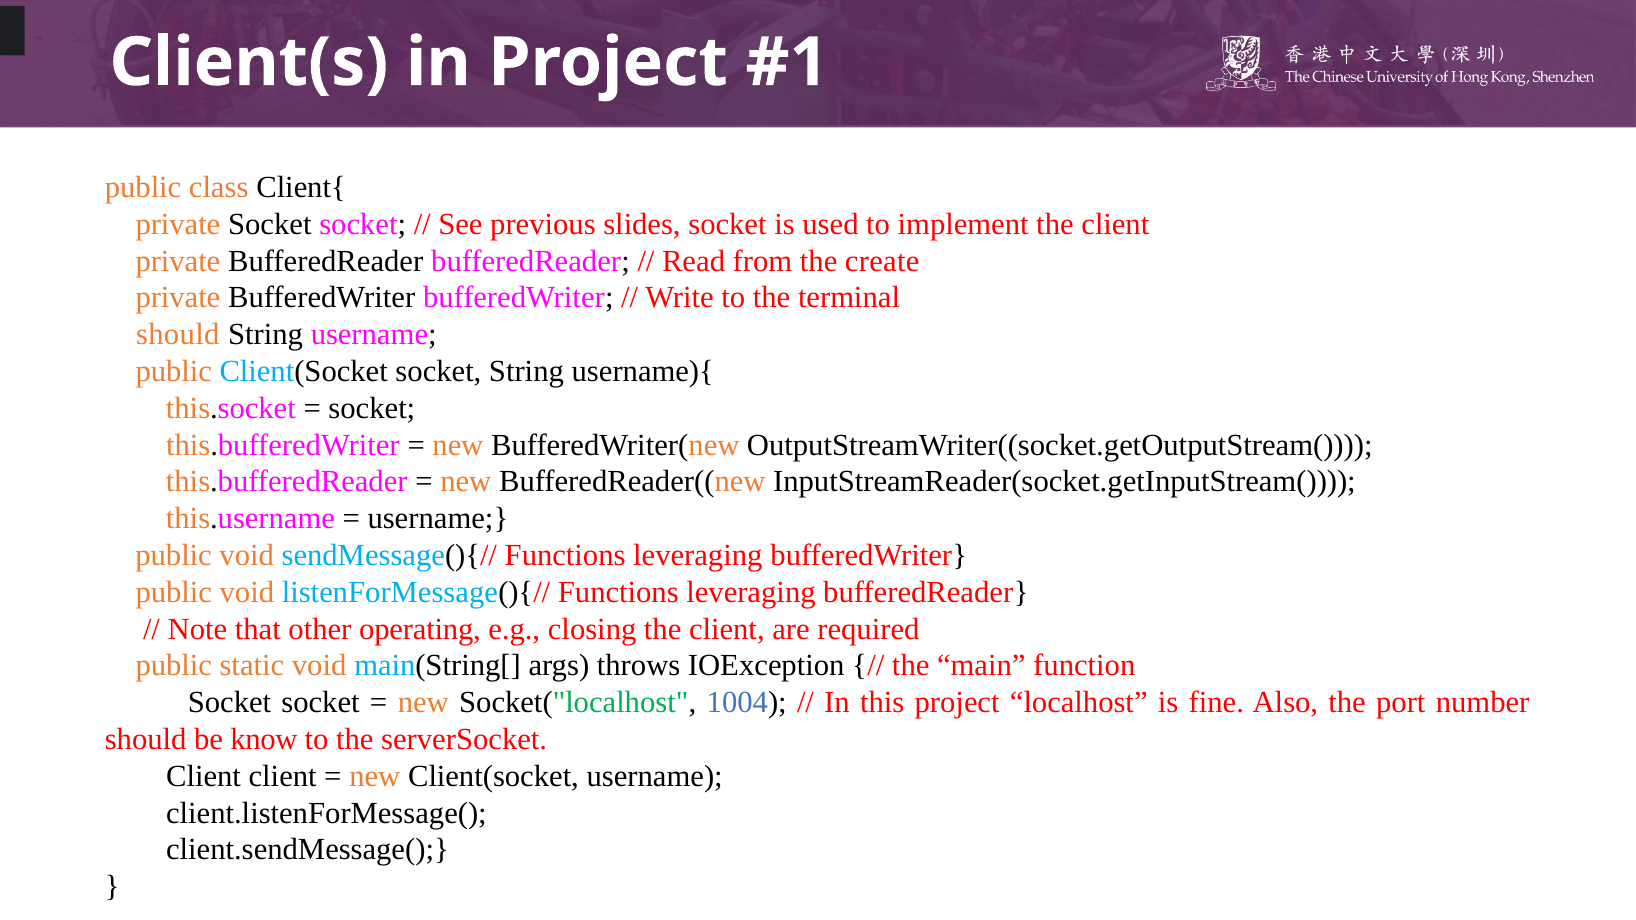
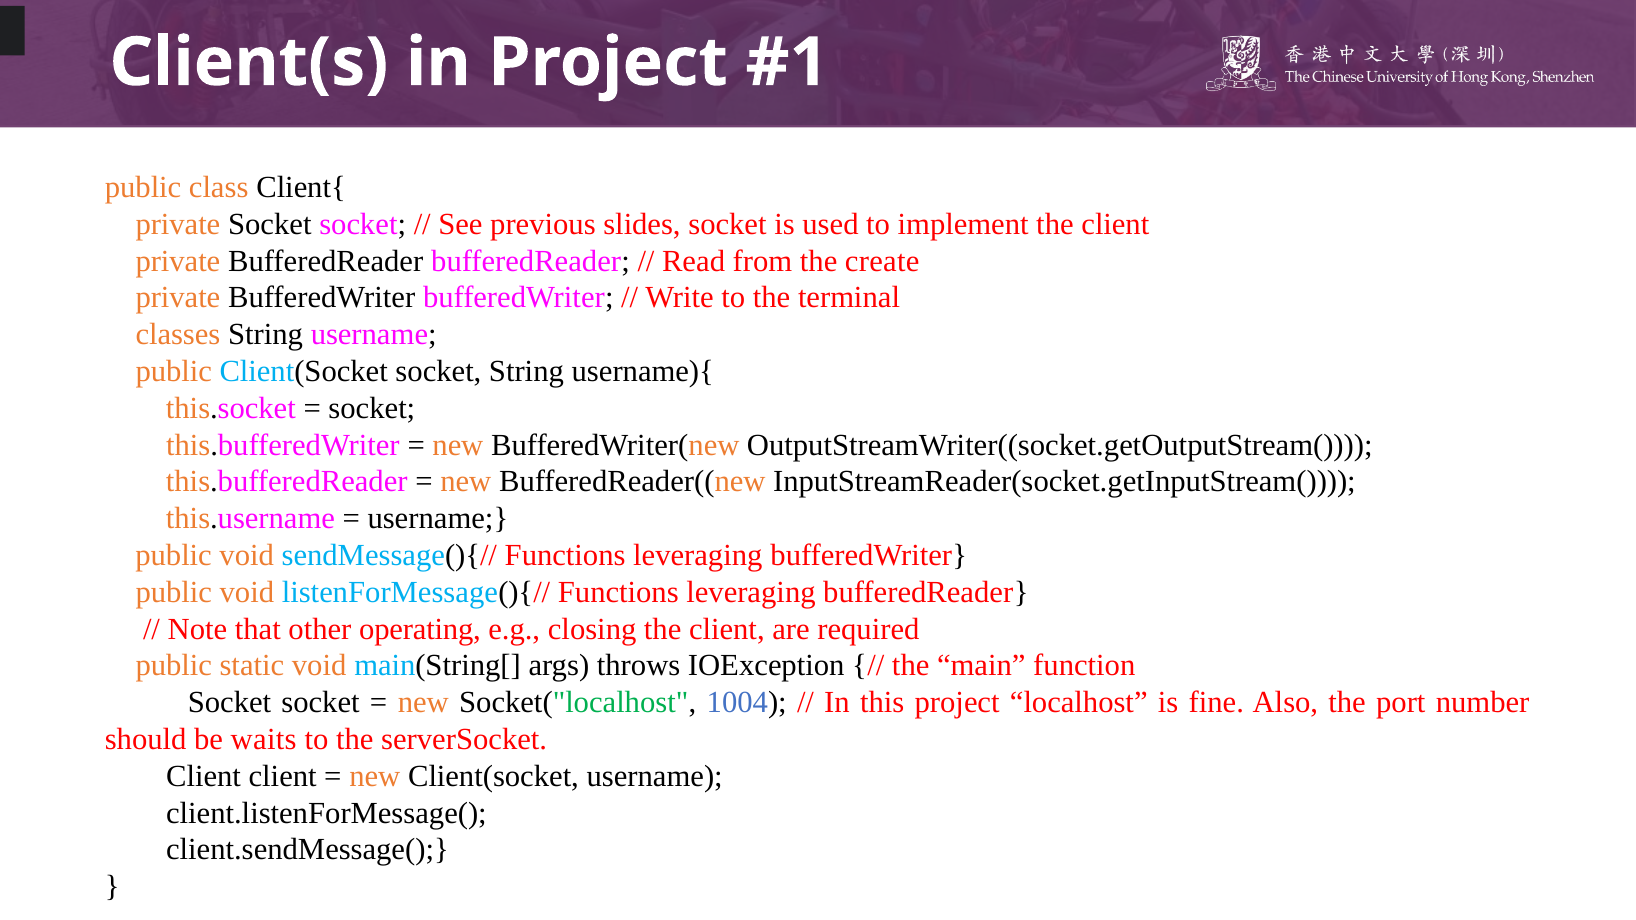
should: should -> classes (178, 335)
know: know -> waits (264, 739)
